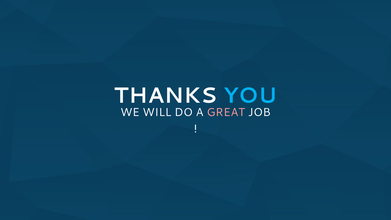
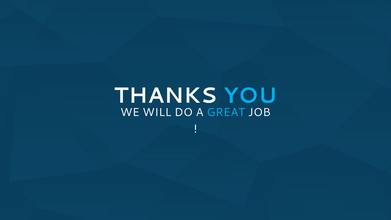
GREAT colour: pink -> light blue (226, 112)
